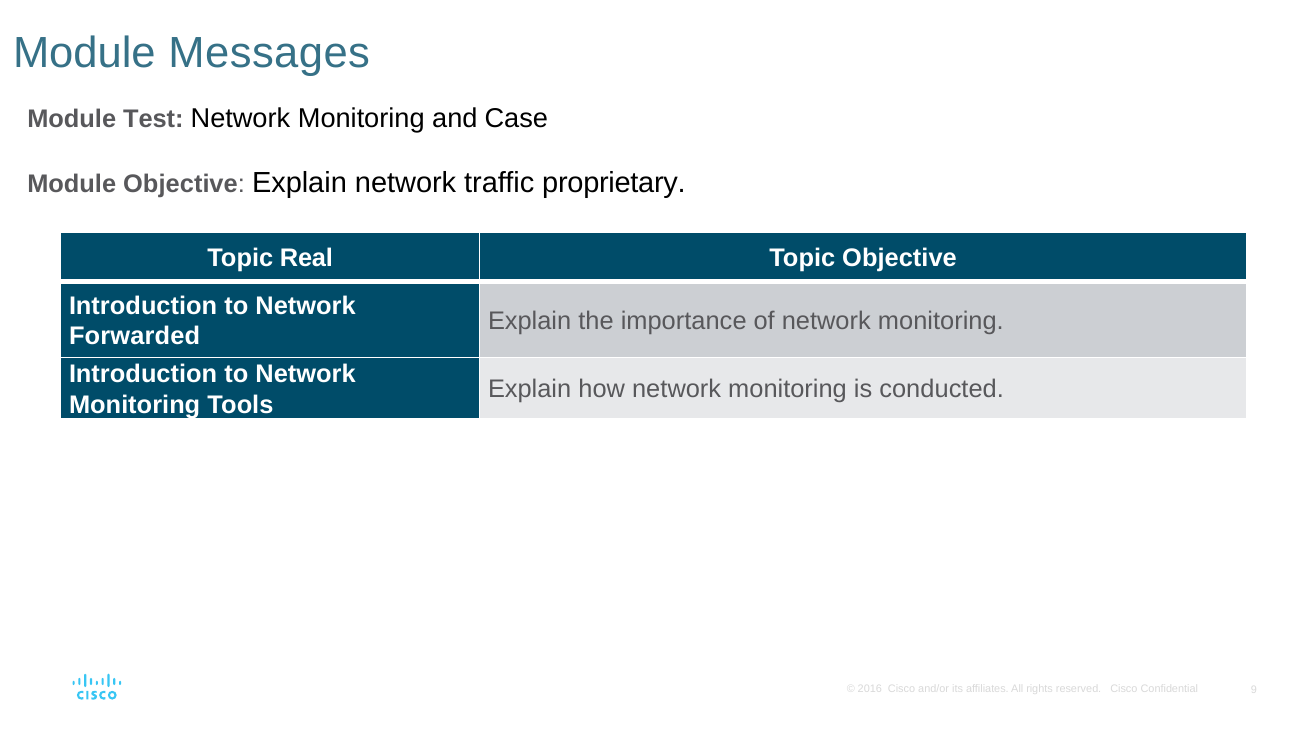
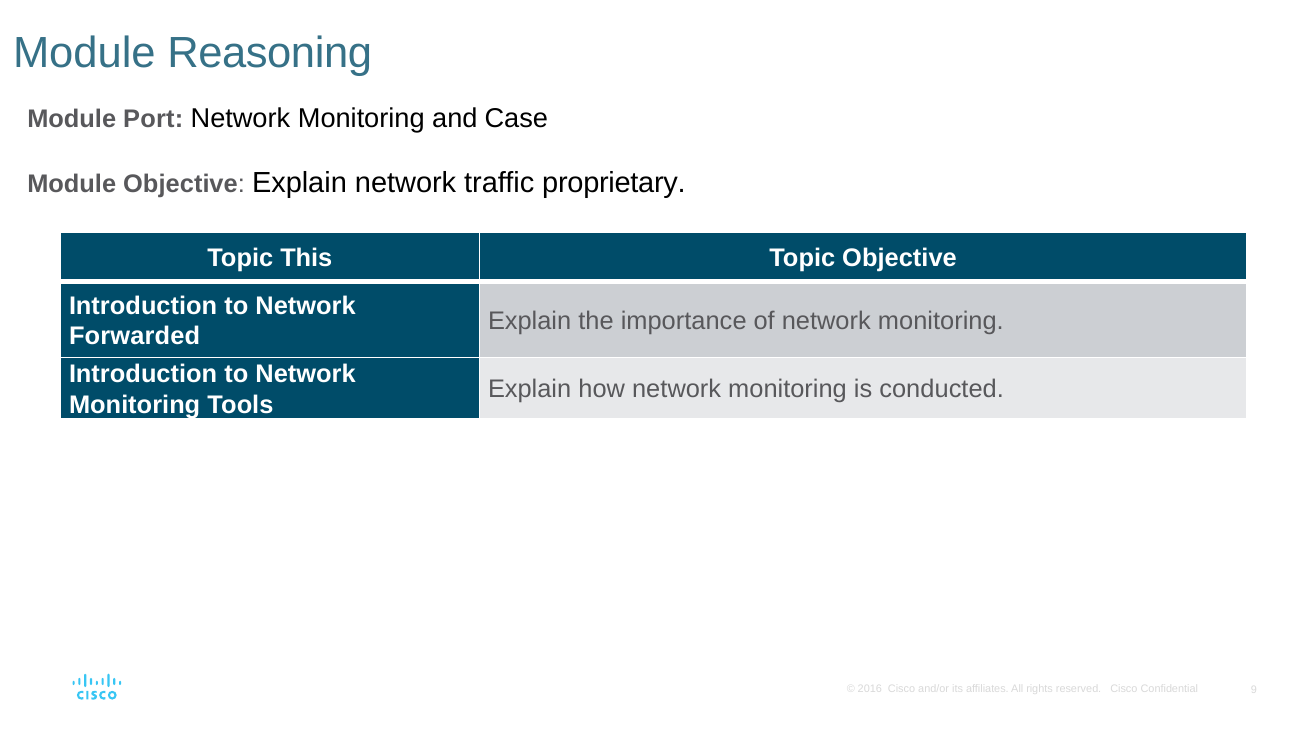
Messages: Messages -> Reasoning (270, 53)
Test: Test -> Port (153, 119)
Real: Real -> This (306, 258)
